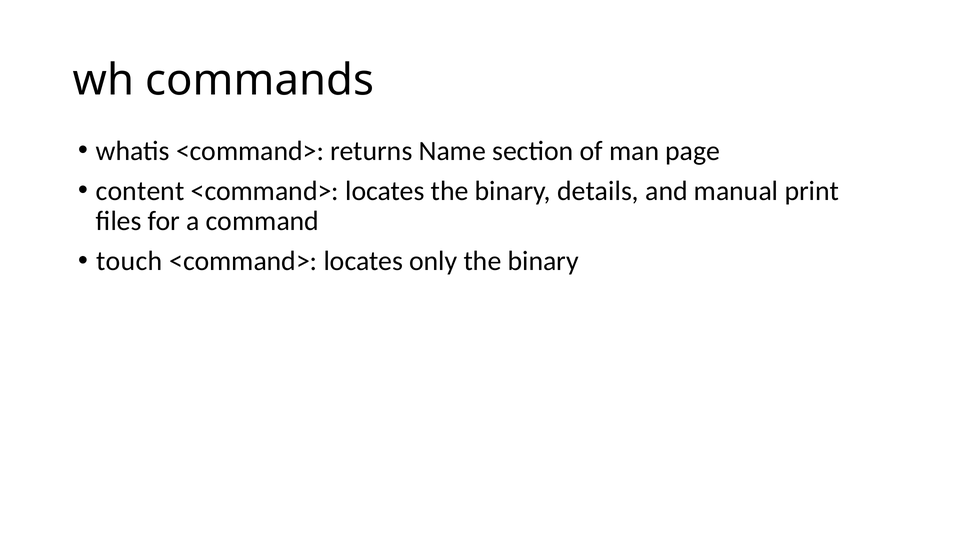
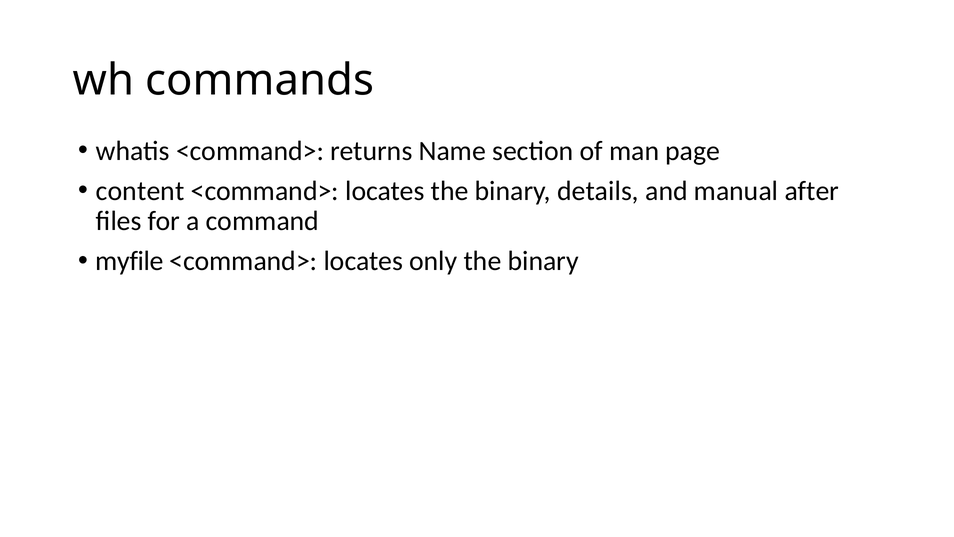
print: print -> after (812, 191)
touch: touch -> myfile (130, 261)
